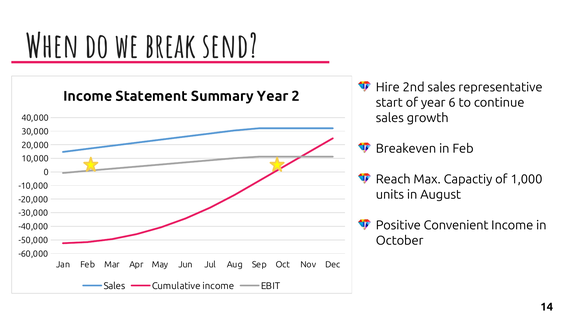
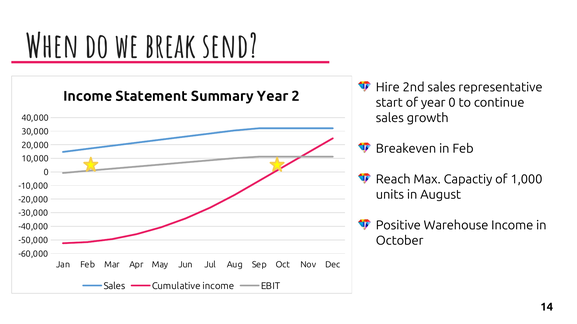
year 6: 6 -> 0 (452, 103)
Convenient: Convenient -> Warehouse (456, 226)
